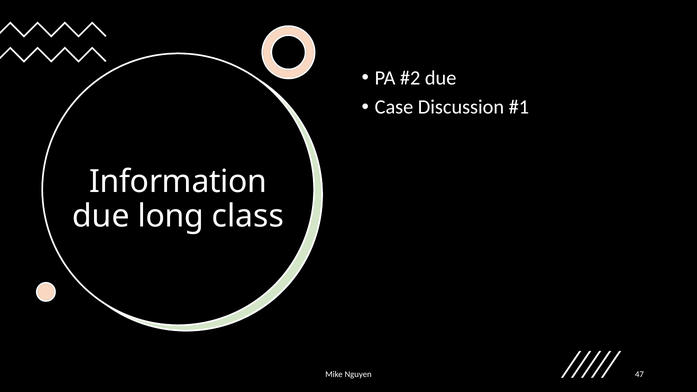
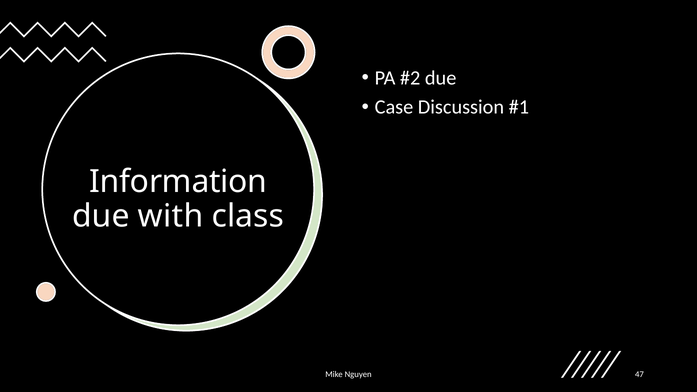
long: long -> with (171, 216)
